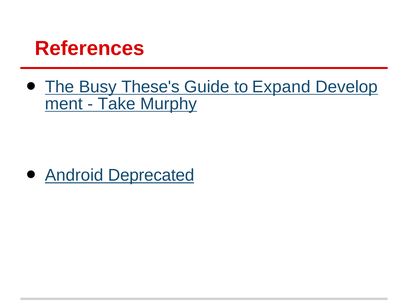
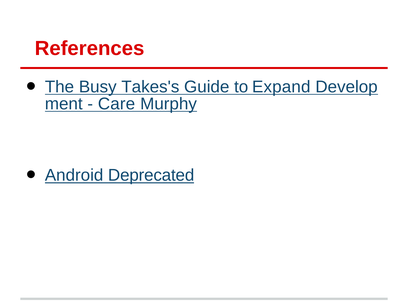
These's: These's -> Takes's (150, 87)
Take: Take -> Care (117, 104)
